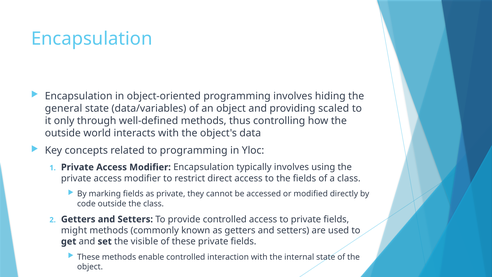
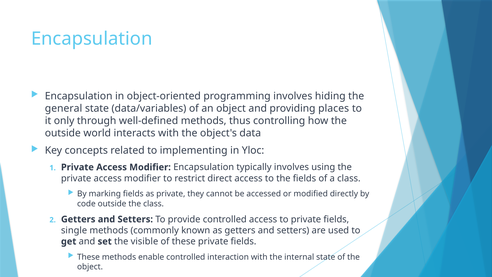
scaled: scaled -> places (334, 108)
to programming: programming -> implementing (194, 150)
might: might -> single (74, 230)
